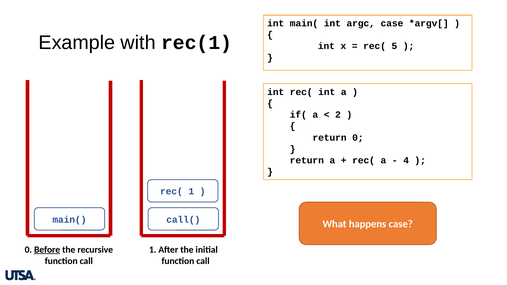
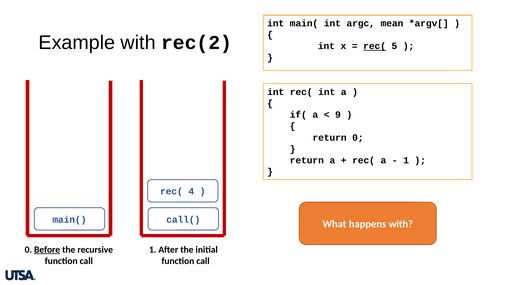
argc case: case -> mean (392, 23)
rec(1: rec(1 -> rec(2 (197, 43)
rec( underline: none -> present (375, 46)
2: 2 -> 9 (338, 115)
4: 4 -> 1 (406, 160)
rec( 1: 1 -> 4 (191, 192)
happens case: case -> with (401, 224)
